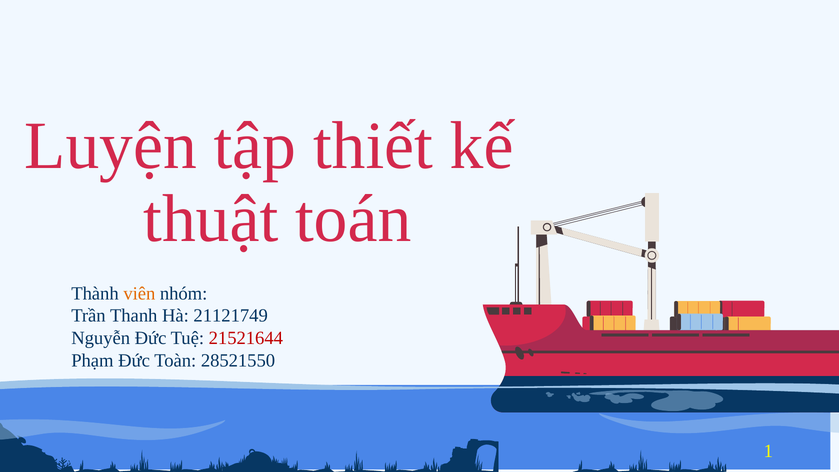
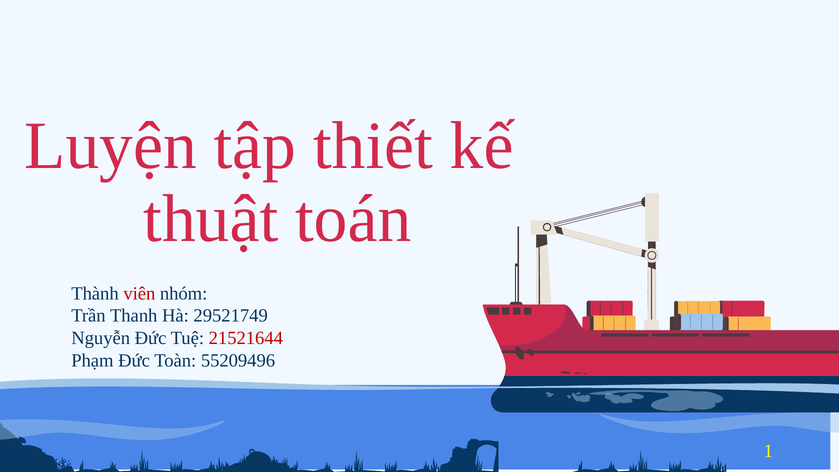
viên colour: orange -> red (139, 293)
21121749: 21121749 -> 29521749 (231, 316)
28521550: 28521550 -> 55209496 (238, 360)
